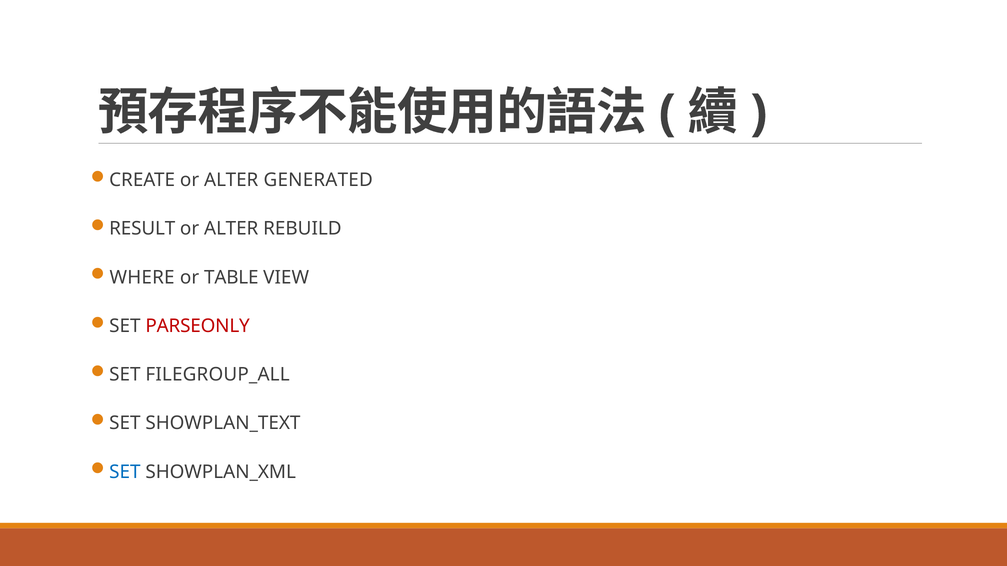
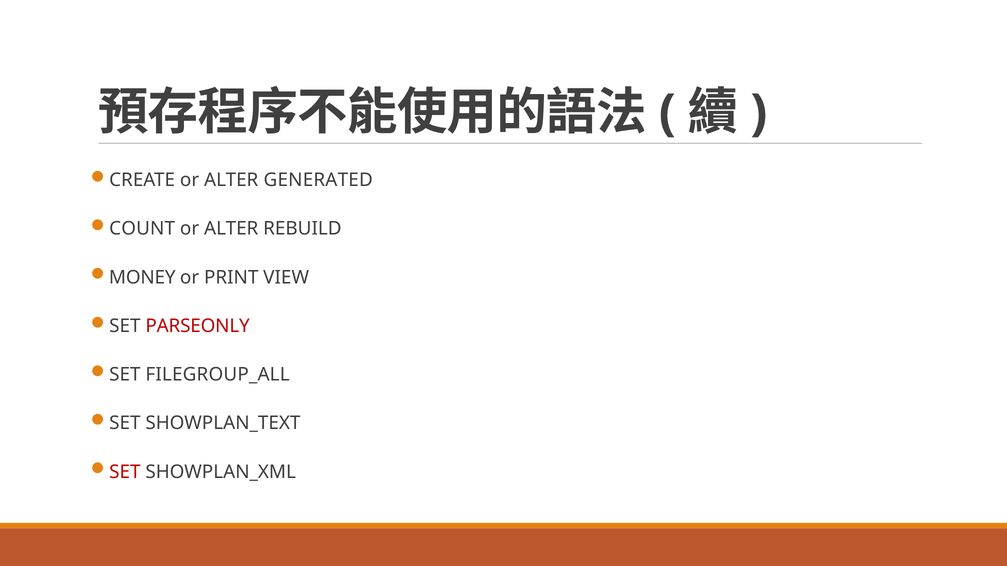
RESULT: RESULT -> COUNT (142, 229)
WHERE: WHERE -> MONEY (142, 278)
TABLE: TABLE -> PRINT (231, 278)
SET colour: blue -> red (125, 472)
